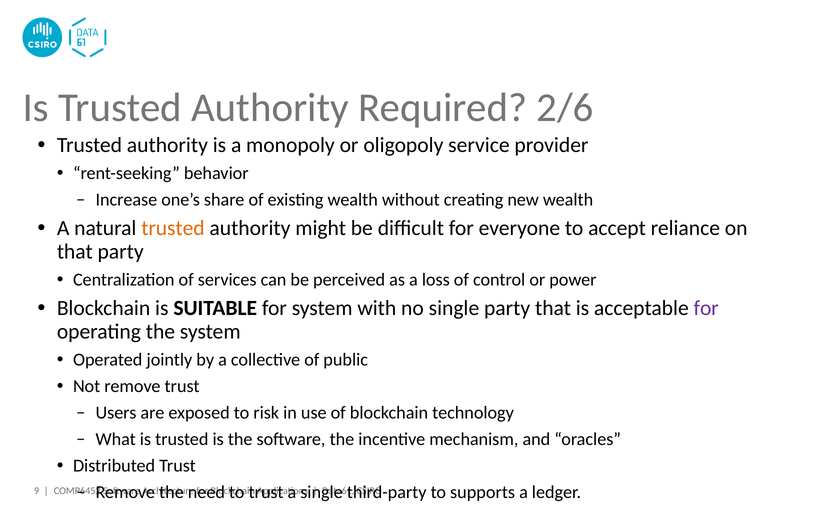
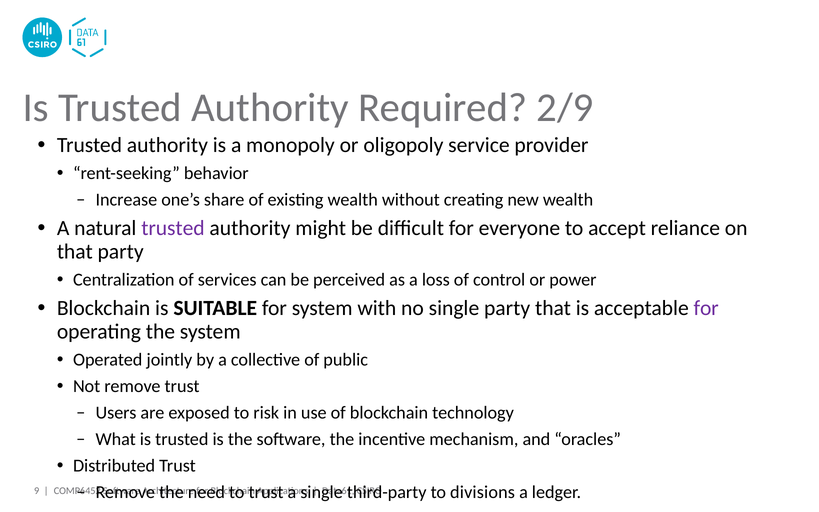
2/6: 2/6 -> 2/9 (565, 108)
trusted colour: orange -> purple (173, 228)
supports: supports -> divisions (483, 492)
